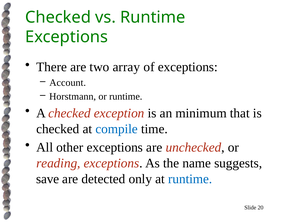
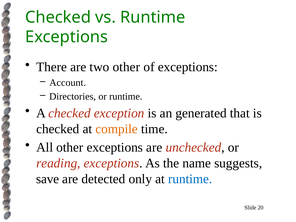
two array: array -> other (126, 67)
Horstmann: Horstmann -> Directories (73, 96)
minimum: minimum -> generated (201, 113)
compile colour: blue -> orange (117, 129)
